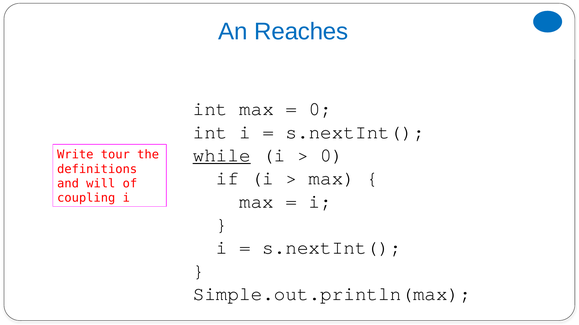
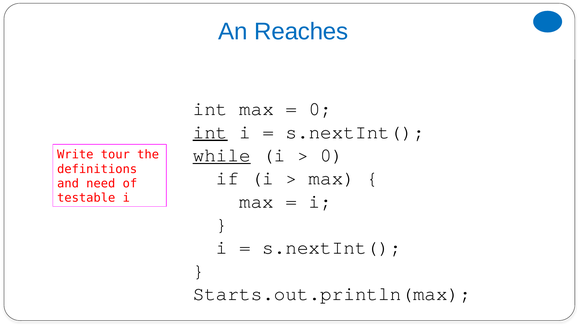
int underline: none -> present (210, 132)
will: will -> need (101, 184)
coupling: coupling -> testable (86, 198)
Simple.out.println(max: Simple.out.println(max -> Starts.out.println(max (332, 294)
